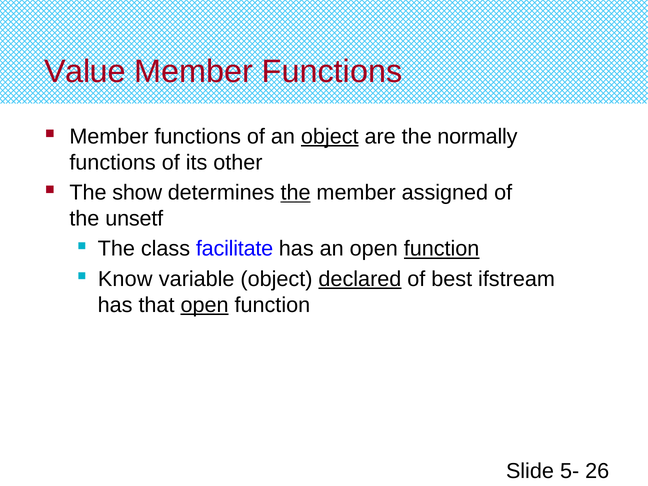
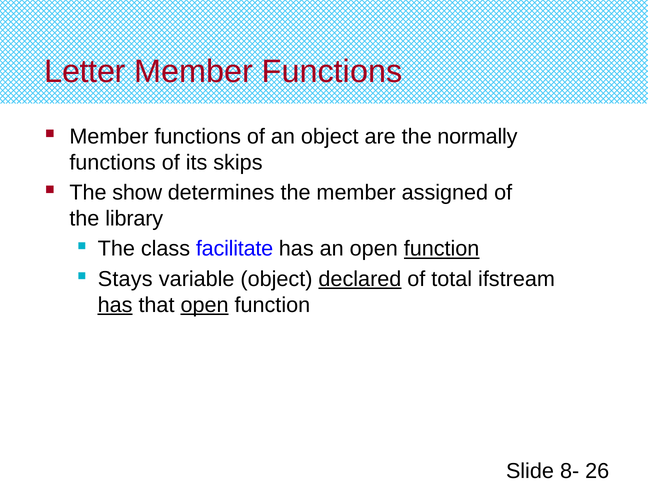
Value: Value -> Letter (85, 71)
object underline: present -> none (330, 137)
other: other -> skips (238, 162)
the underline: present -> none (296, 193)
unsetf: unsetf -> library (134, 219)
Know: Know -> Stays (125, 279)
best: best -> total (452, 279)
has underline: none -> present (115, 305)
5-: 5- -> 8- (570, 471)
